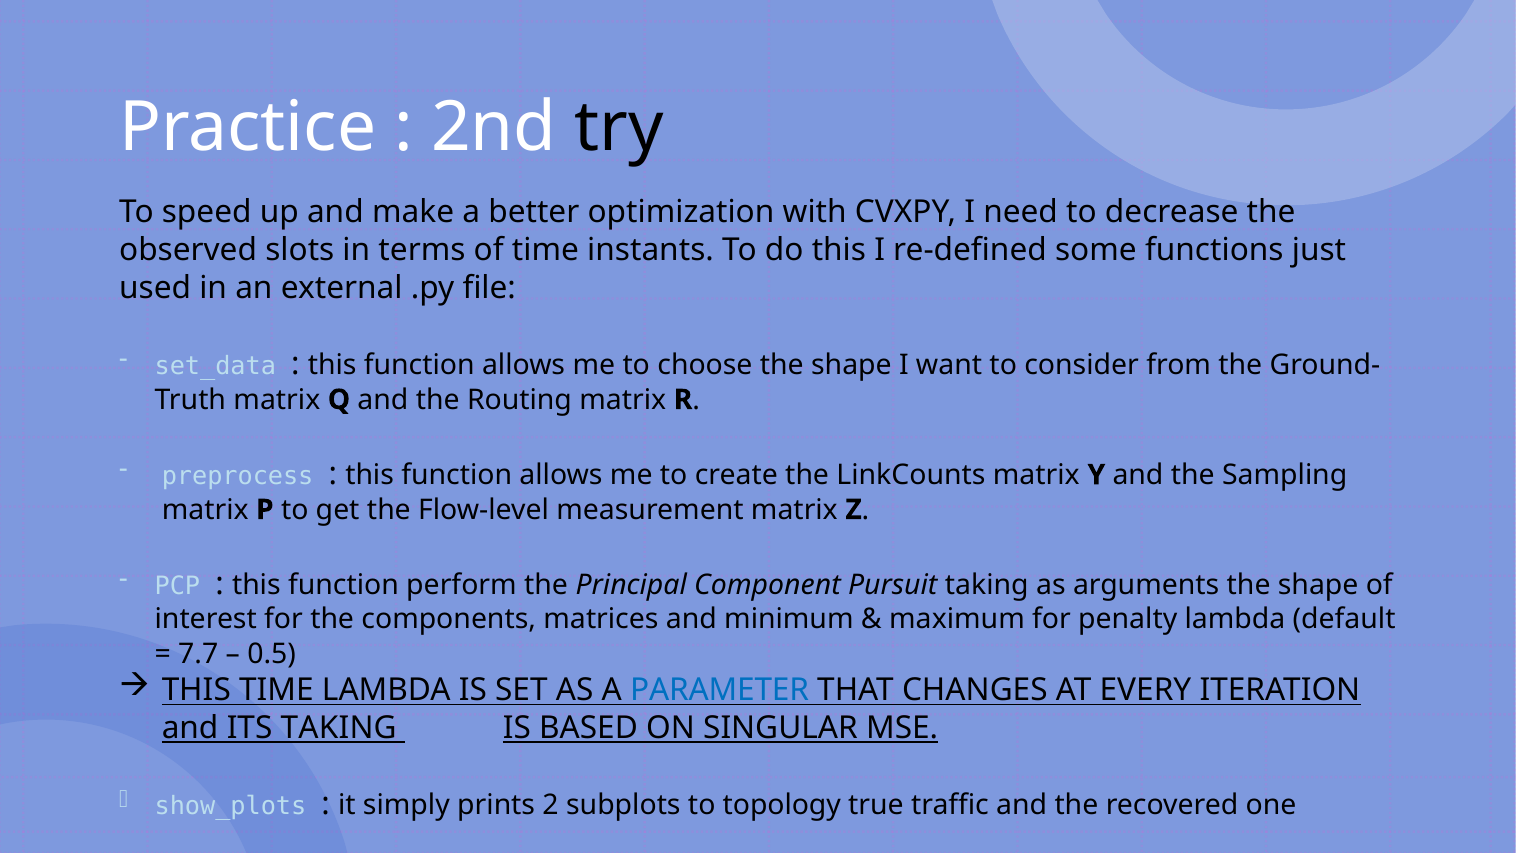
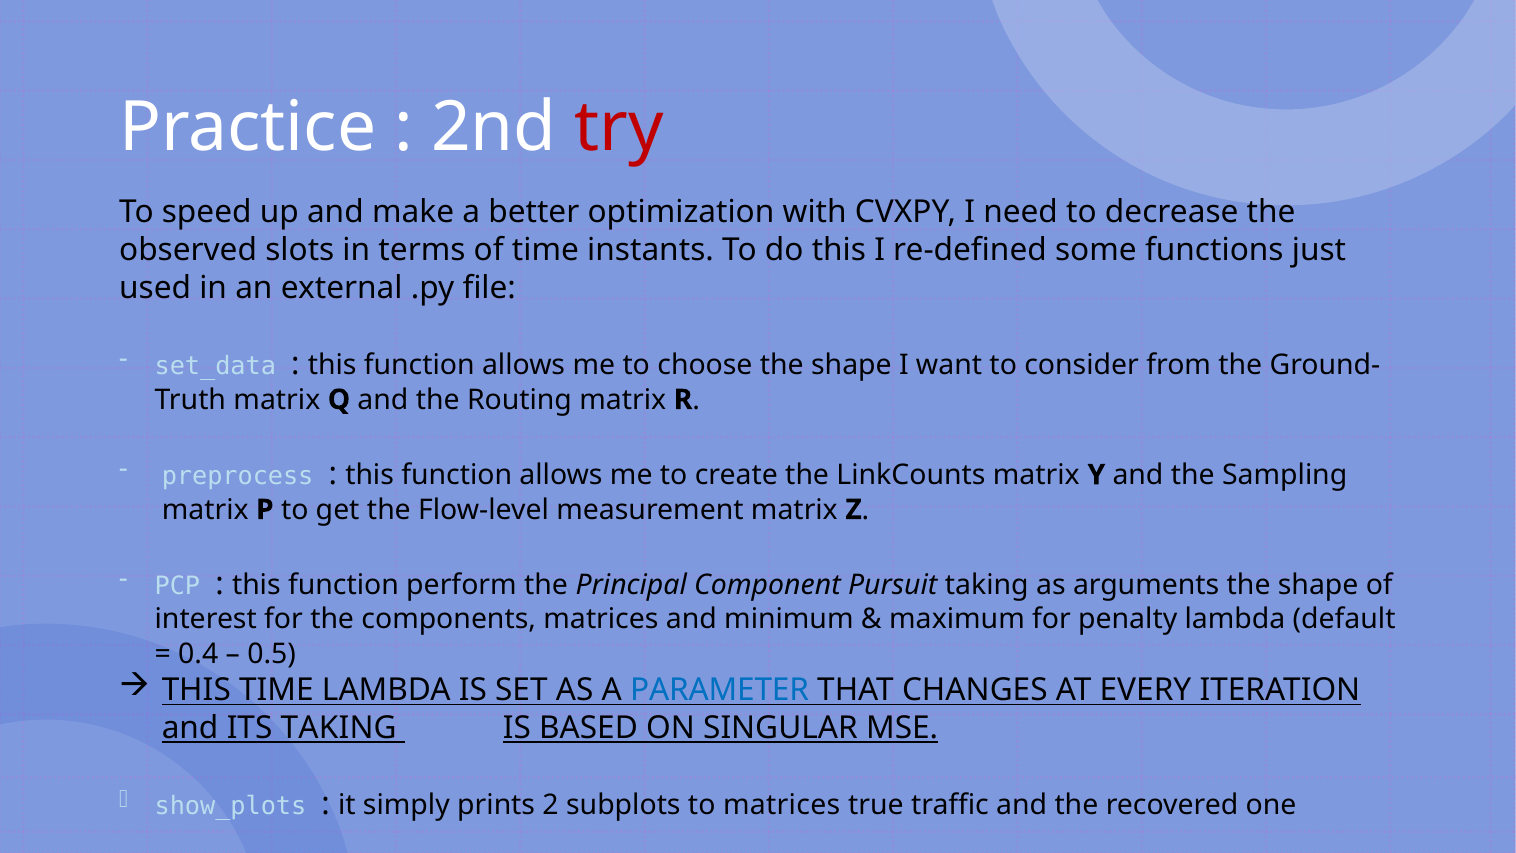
try colour: black -> red (619, 127)
7.7: 7.7 -> 0.4 (198, 654)
to topology: topology -> matrices (782, 805)
